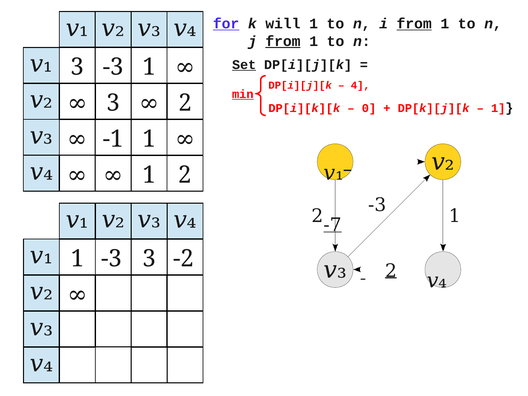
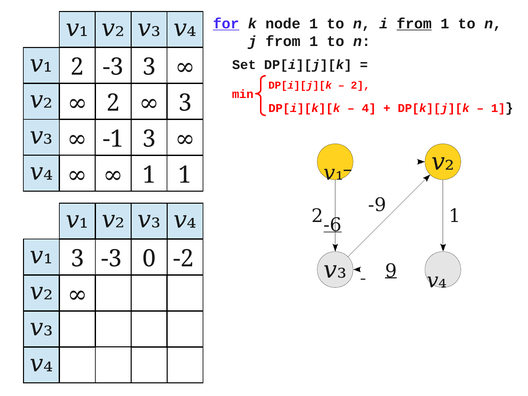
will: will -> node (283, 24)
from underline: present -> none (283, 41)
v₁ 3: 3 -> 2 (77, 67)
1: 1 -> 3 (149, 67)
Set underline: present -> none (244, 65)
4: 4 -> 2 (360, 85)
3: 3 -> 2 (113, 103)
2: 2 -> 3 (185, 103)
min underline: present -> none (243, 94)
0: 0 -> 4 (369, 108)
-1 1: 1 -> 3 (149, 139)
2: 2 -> 1 (185, 175)
-3: -3 -> -9 (377, 205)
-7: -7 -> -6 (333, 225)
v₁ 1: 1 -> 3 (77, 258)
-3 3: 3 -> 0 (149, 258)
v₃ 2: 2 -> 9 (391, 271)
